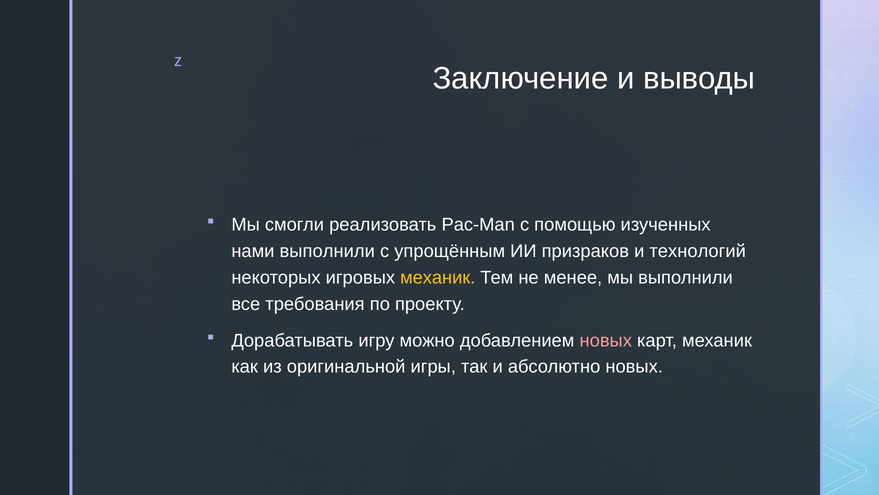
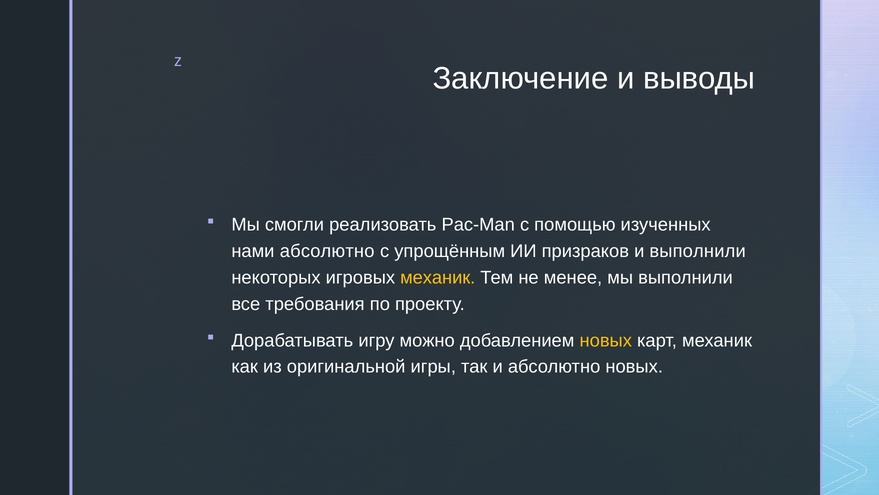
нами выполнили: выполнили -> абсолютно (327, 251)
и технологий: технологий -> выполнили (698, 251)
новых colour: pink -> yellow (606, 340)
